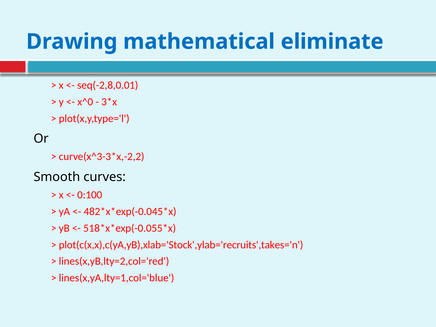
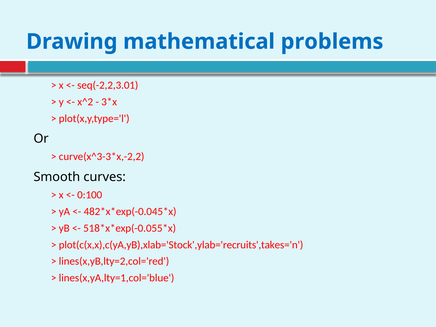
eliminate: eliminate -> problems (332, 42)
seq(-2,8,0.01: seq(-2,8,0.01 -> seq(-2,2,3.01 (108, 85)
x^0: x^0 -> x^2 (85, 102)
